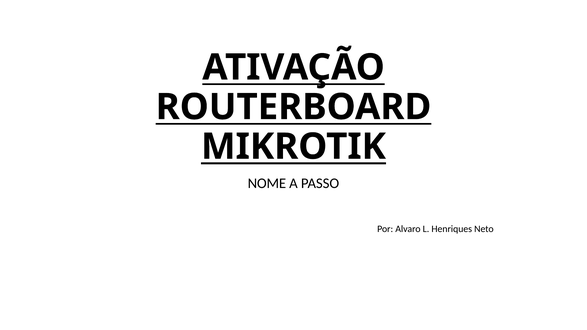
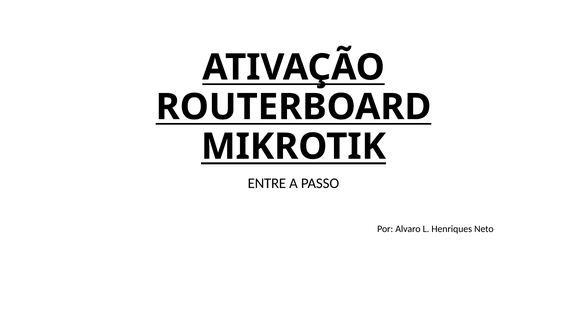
NOME: NOME -> ENTRE (267, 183)
